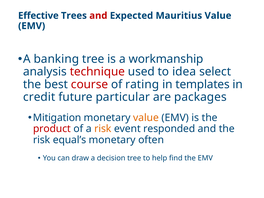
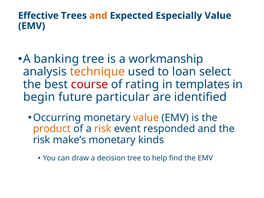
and colour: red -> orange (98, 16)
Mauritius: Mauritius -> Especially (179, 16)
technique colour: red -> orange (97, 72)
idea: idea -> loan (184, 72)
credit: credit -> begin (39, 97)
packages: packages -> identified (200, 97)
Mitigation: Mitigation -> Occurring (57, 118)
product colour: red -> orange (52, 129)
equal’s: equal’s -> make’s (70, 140)
often: often -> kinds (151, 140)
